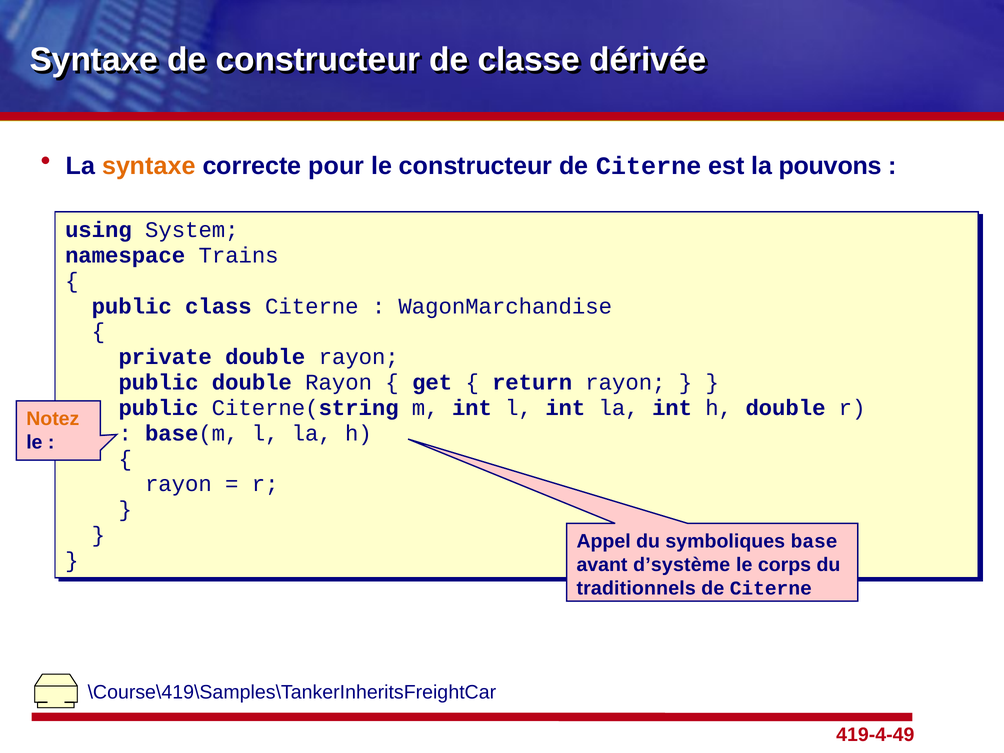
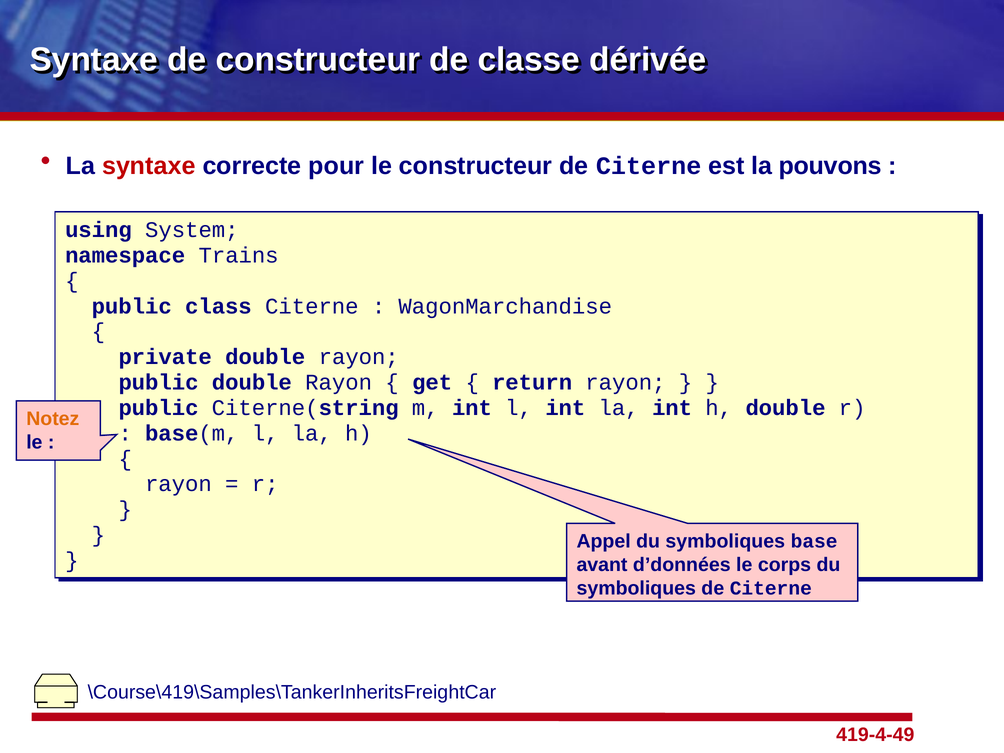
syntaxe colour: orange -> red (149, 166)
d’système: d’système -> d’données (682, 565)
traditionnels: traditionnels -> symboliques (636, 588)
